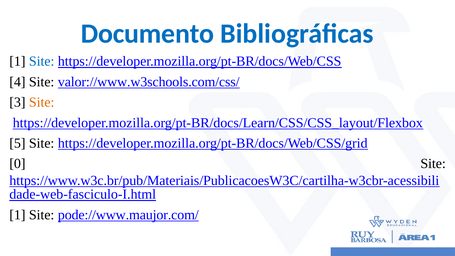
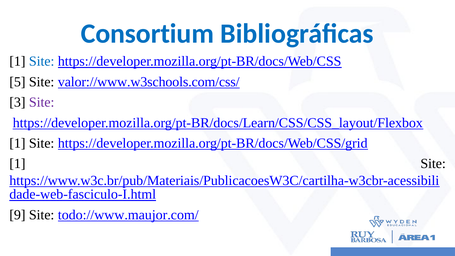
Documento: Documento -> Consortium (147, 34)
4: 4 -> 5 (17, 82)
Site colour: orange -> purple (42, 102)
5: 5 -> 1 (17, 143)
0: 0 -> 1 (17, 164)
1: 1 -> 9 (17, 215)
pode://www.maujor.com/: pode://www.maujor.com/ -> todo://www.maujor.com/ (128, 215)
